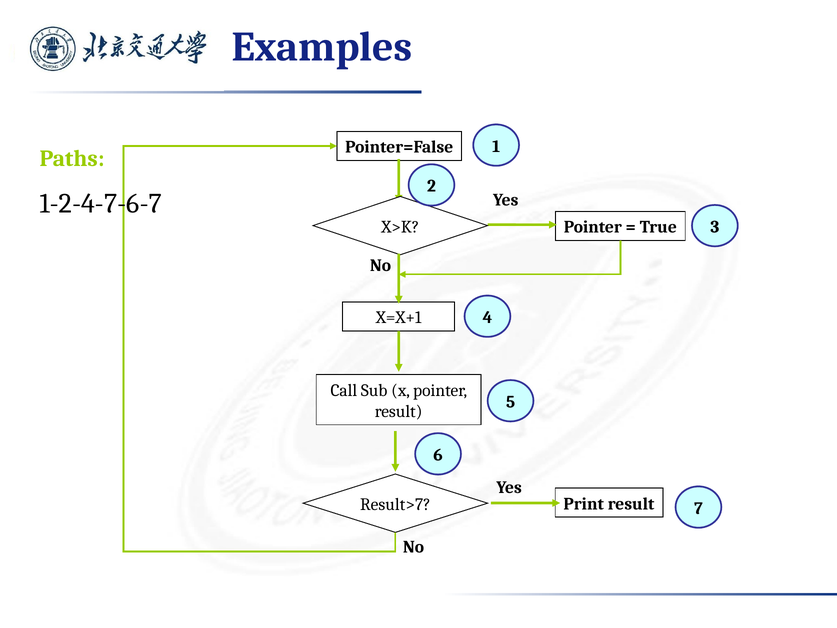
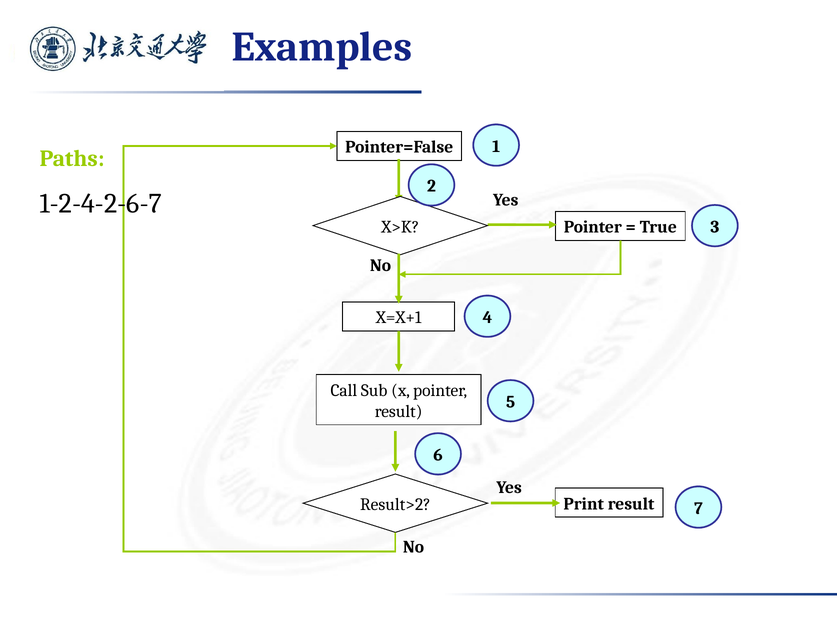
1-2-4-7-6-7: 1-2-4-7-6-7 -> 1-2-4-2-6-7 (101, 204)
Result>7: Result>7 -> Result>2 (395, 504)
